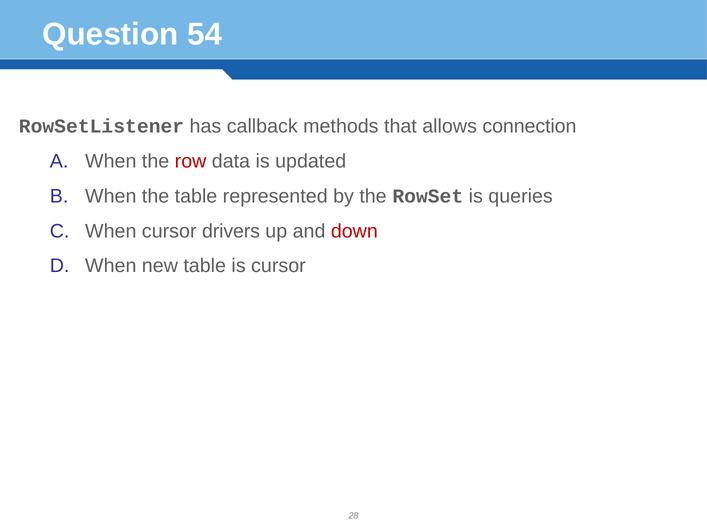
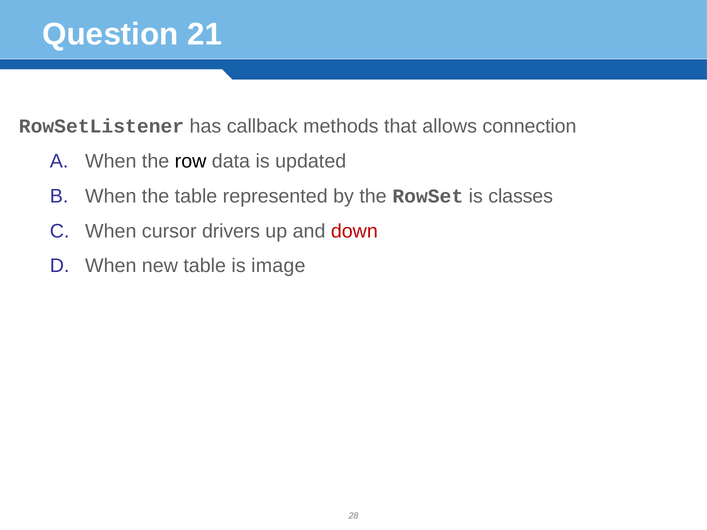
54: 54 -> 21 (205, 35)
row colour: red -> black (191, 161)
queries: queries -> classes (521, 196)
is cursor: cursor -> image (278, 266)
